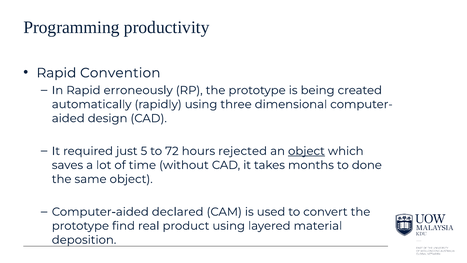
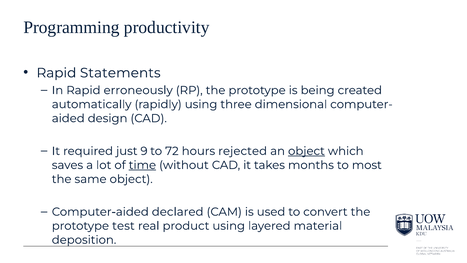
Convention: Convention -> Statements (120, 73)
5: 5 -> 9 (144, 151)
time underline: none -> present (142, 165)
done: done -> most (367, 165)
find: find -> test (123, 226)
